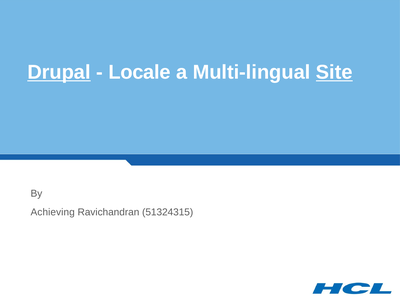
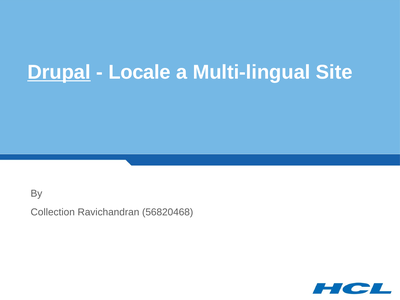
Site underline: present -> none (334, 72)
Achieving: Achieving -> Collection (53, 212)
51324315: 51324315 -> 56820468 (168, 212)
